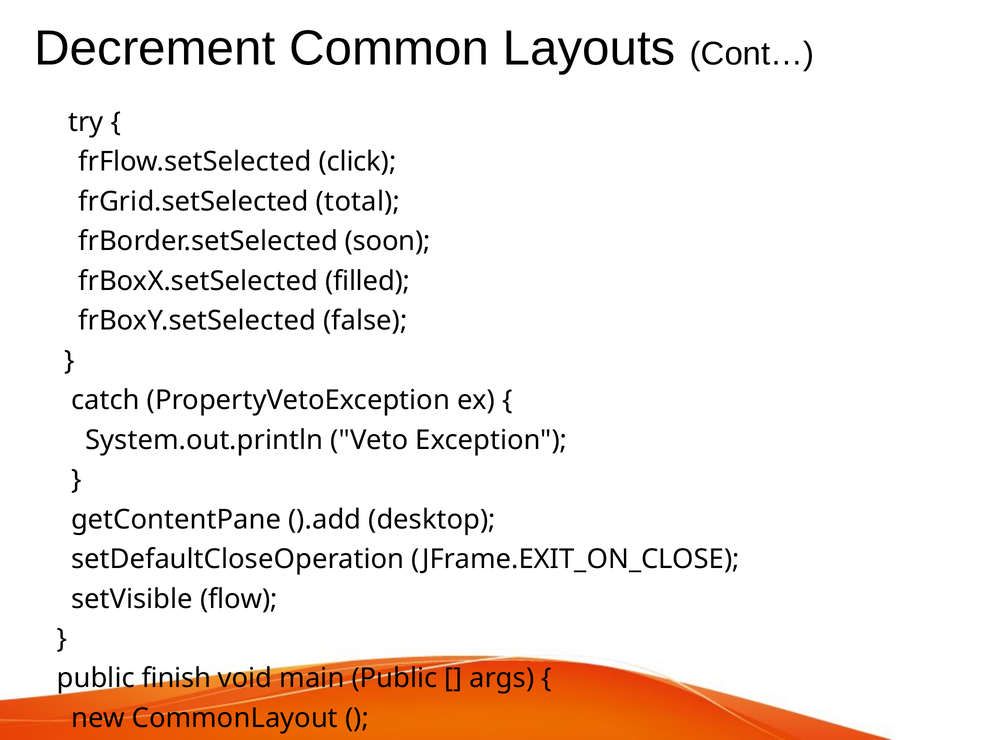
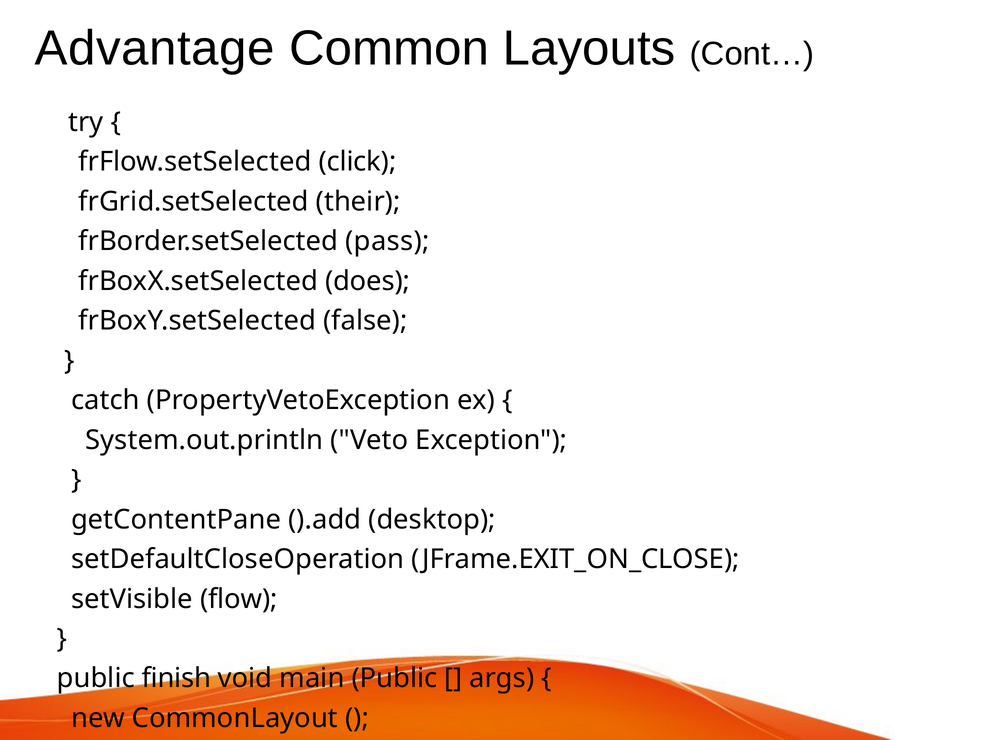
Decrement: Decrement -> Advantage (155, 49)
total: total -> their (358, 202)
soon: soon -> pass (387, 241)
filled: filled -> does (368, 281)
